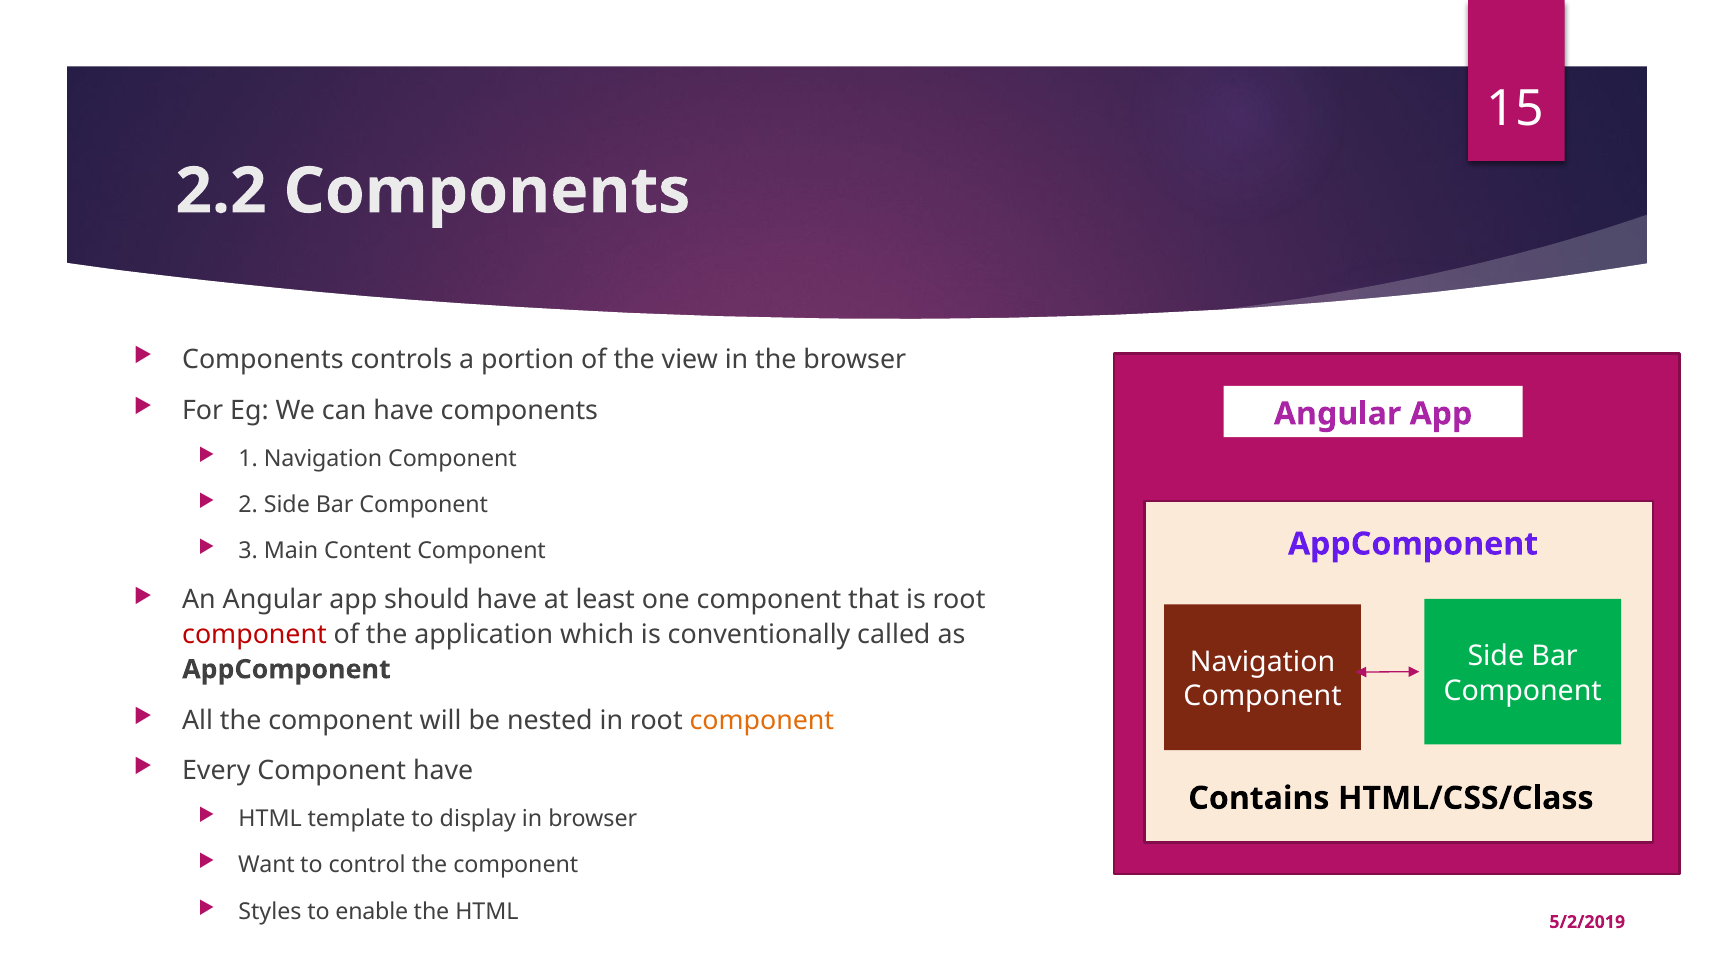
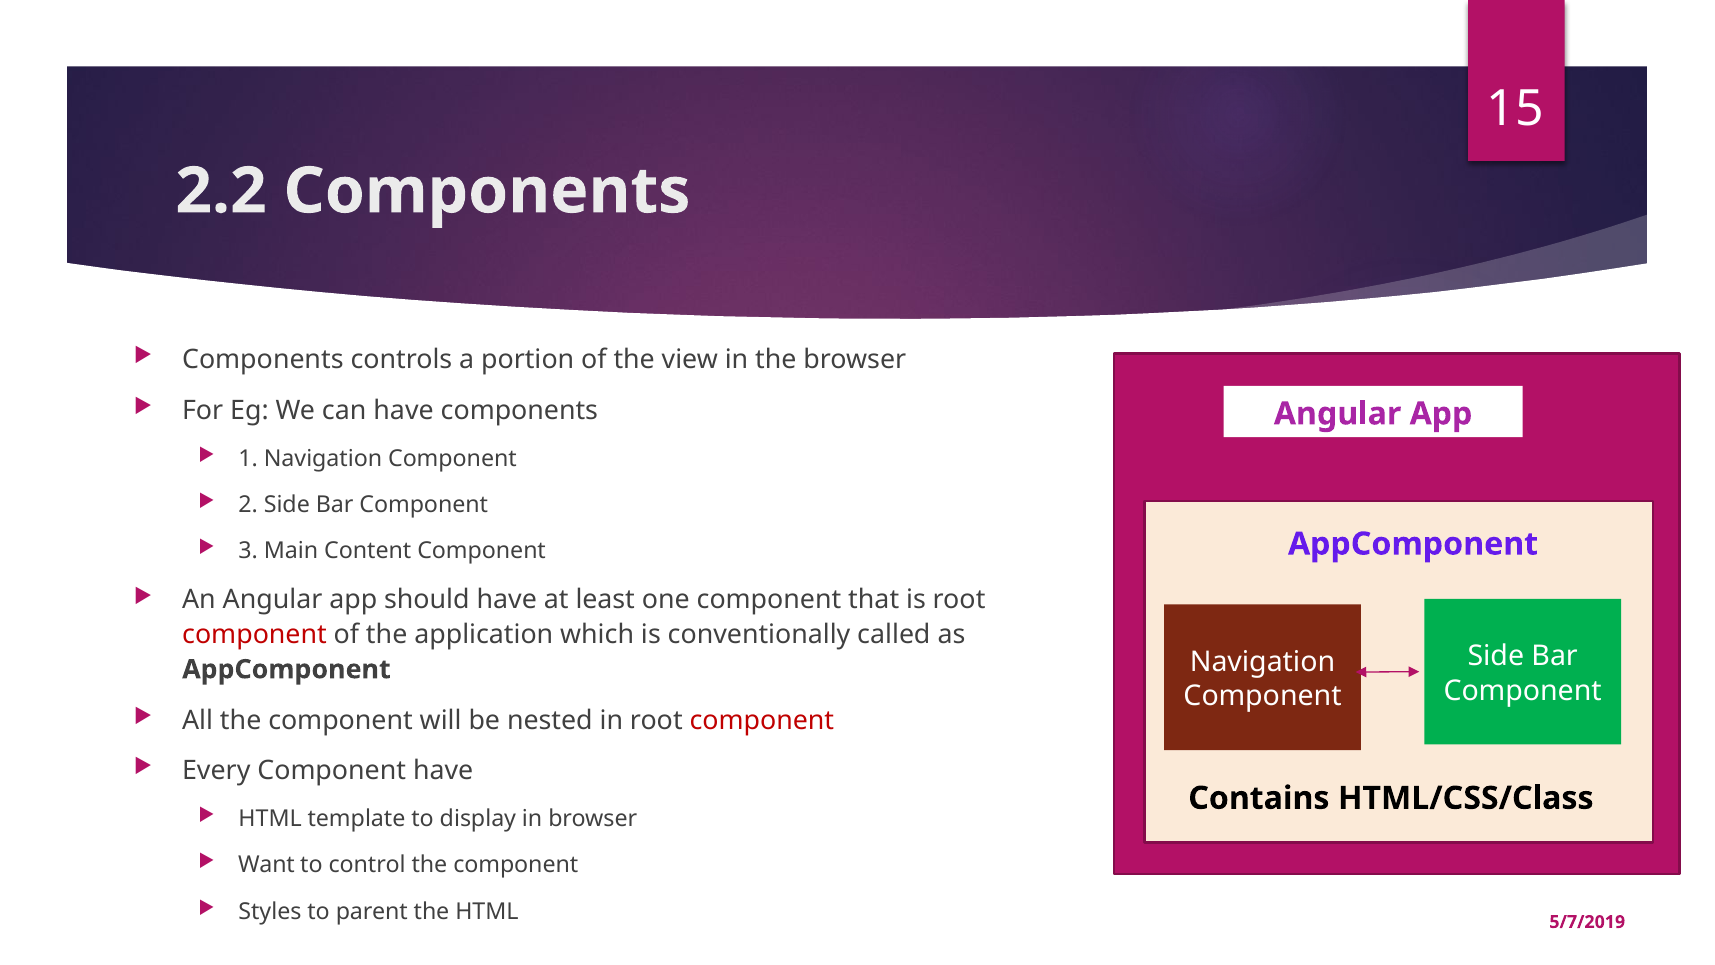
component colour: orange -> red (762, 720)
enable: enable -> parent (372, 911)
5/2/2019: 5/2/2019 -> 5/7/2019 (1587, 922)
